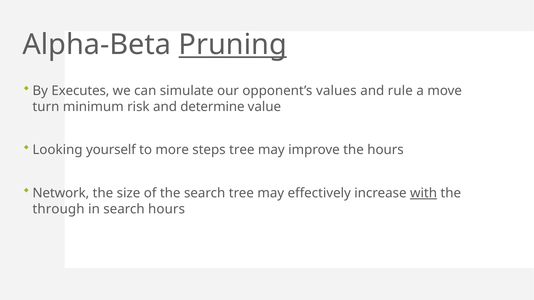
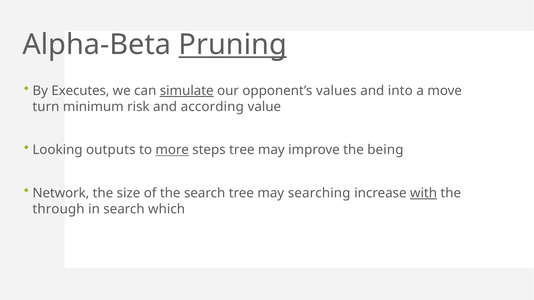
simulate underline: none -> present (187, 91)
rule: rule -> into (400, 91)
determine: determine -> according (212, 107)
yourself: yourself -> outputs (111, 150)
more underline: none -> present (172, 150)
the hours: hours -> being (385, 150)
effectively: effectively -> searching (319, 193)
search hours: hours -> which (167, 209)
